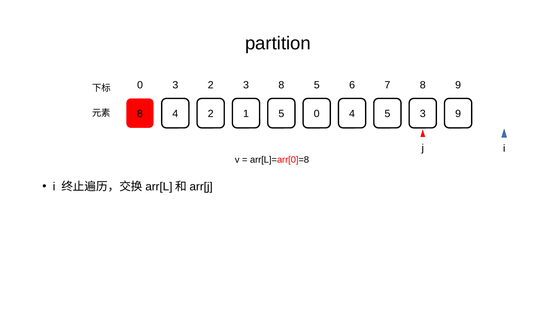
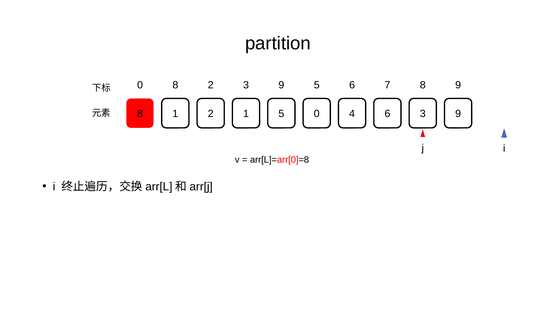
0 3: 3 -> 8 (175, 85)
2 8: 8 -> 9 (281, 85)
8 4: 4 -> 1 (175, 114)
4 5: 5 -> 6 (387, 114)
